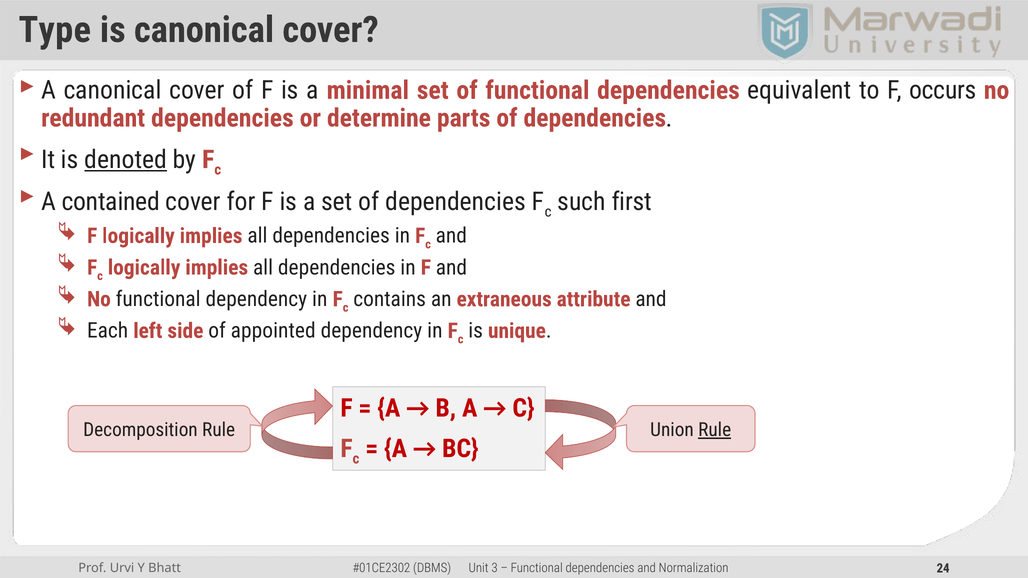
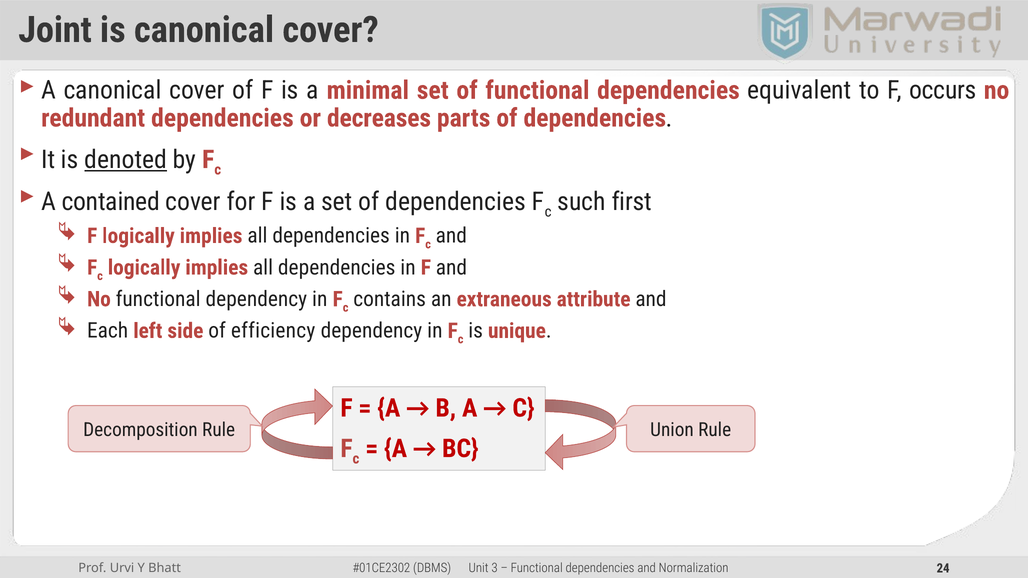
Type: Type -> Joint (55, 30)
determine: determine -> decreases (379, 118)
appointed: appointed -> efficiency (273, 331)
Rule underline: present -> none (715, 430)
